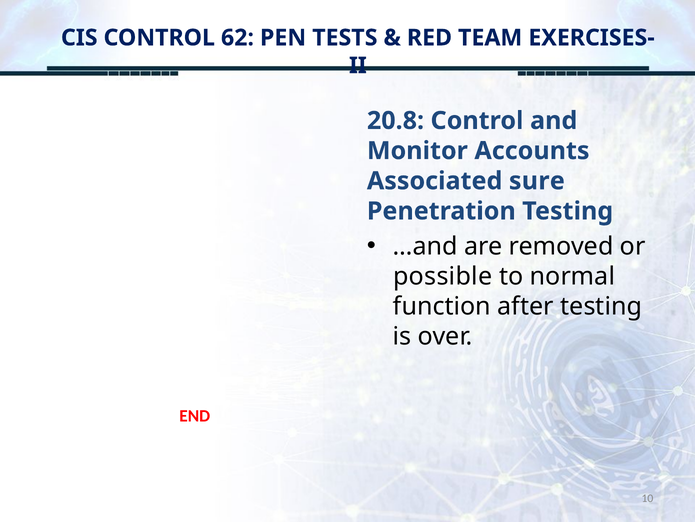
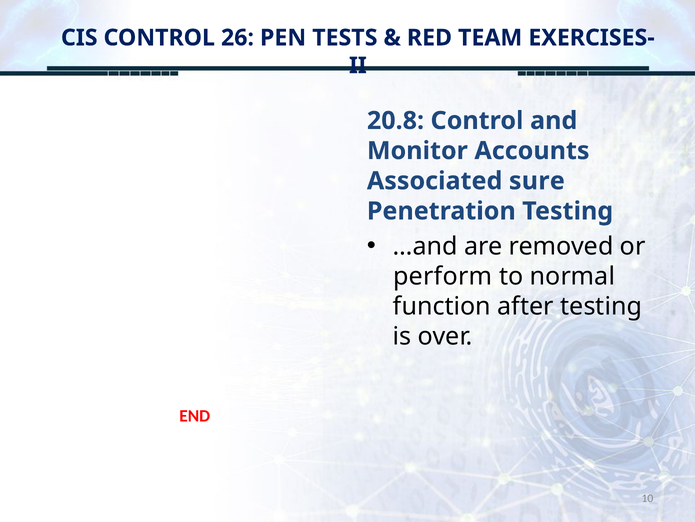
62: 62 -> 26 (237, 38)
possible: possible -> perform (443, 276)
